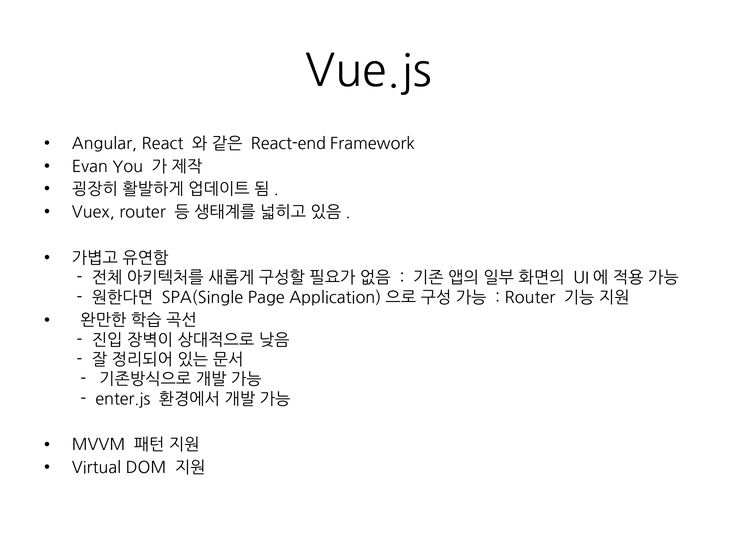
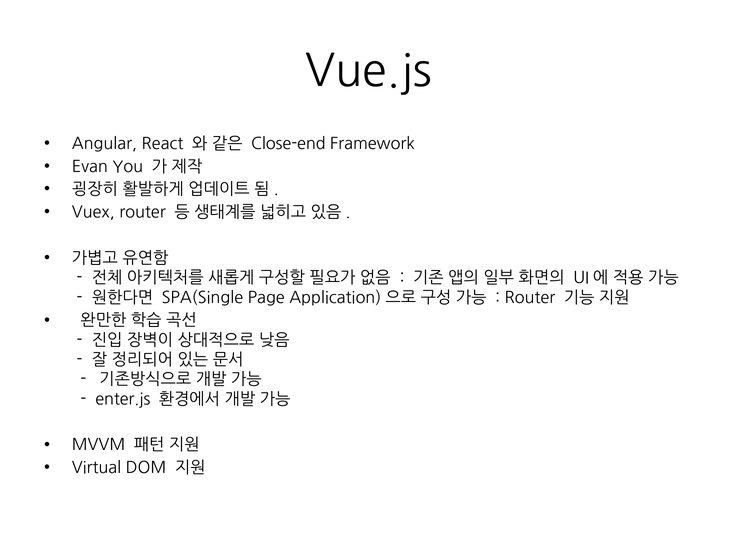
React-end: React-end -> Close-end (288, 144)
